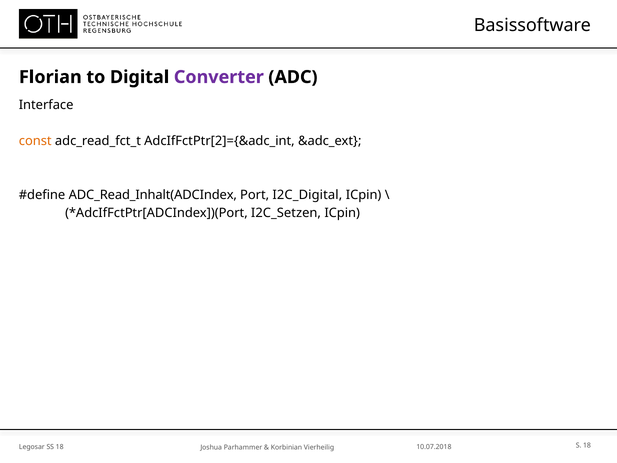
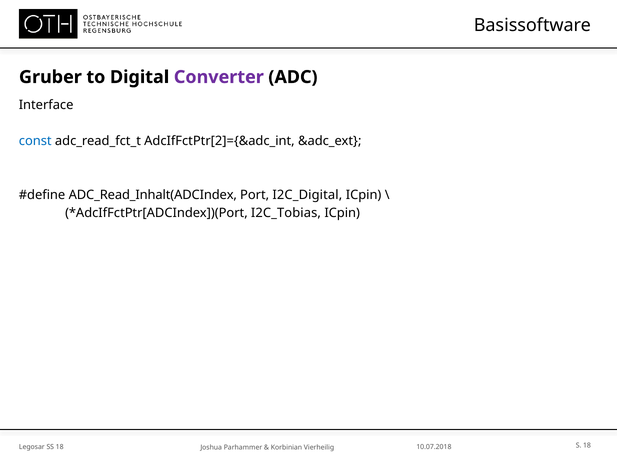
Florian: Florian -> Gruber (50, 77)
const colour: orange -> blue (35, 141)
I2C_Setzen: I2C_Setzen -> I2C_Tobias (286, 213)
